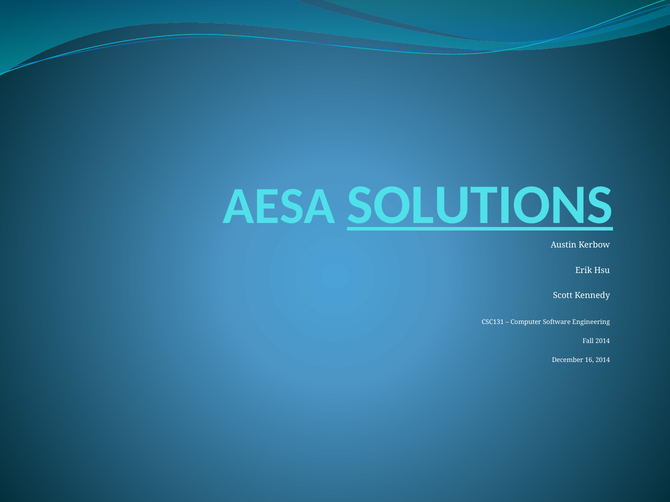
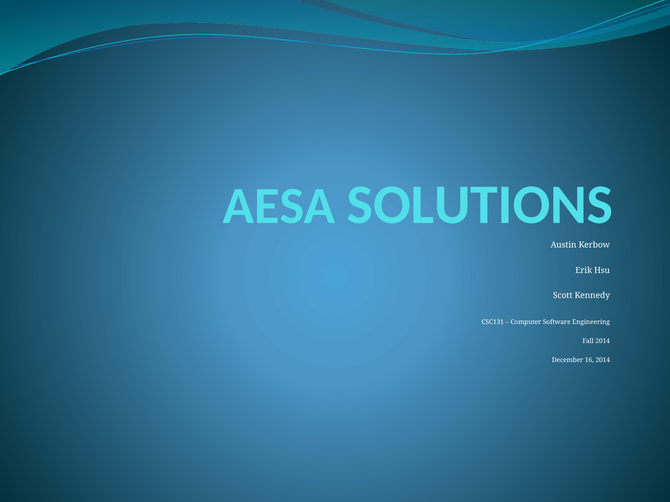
SOLUTIONS underline: present -> none (480, 205)
